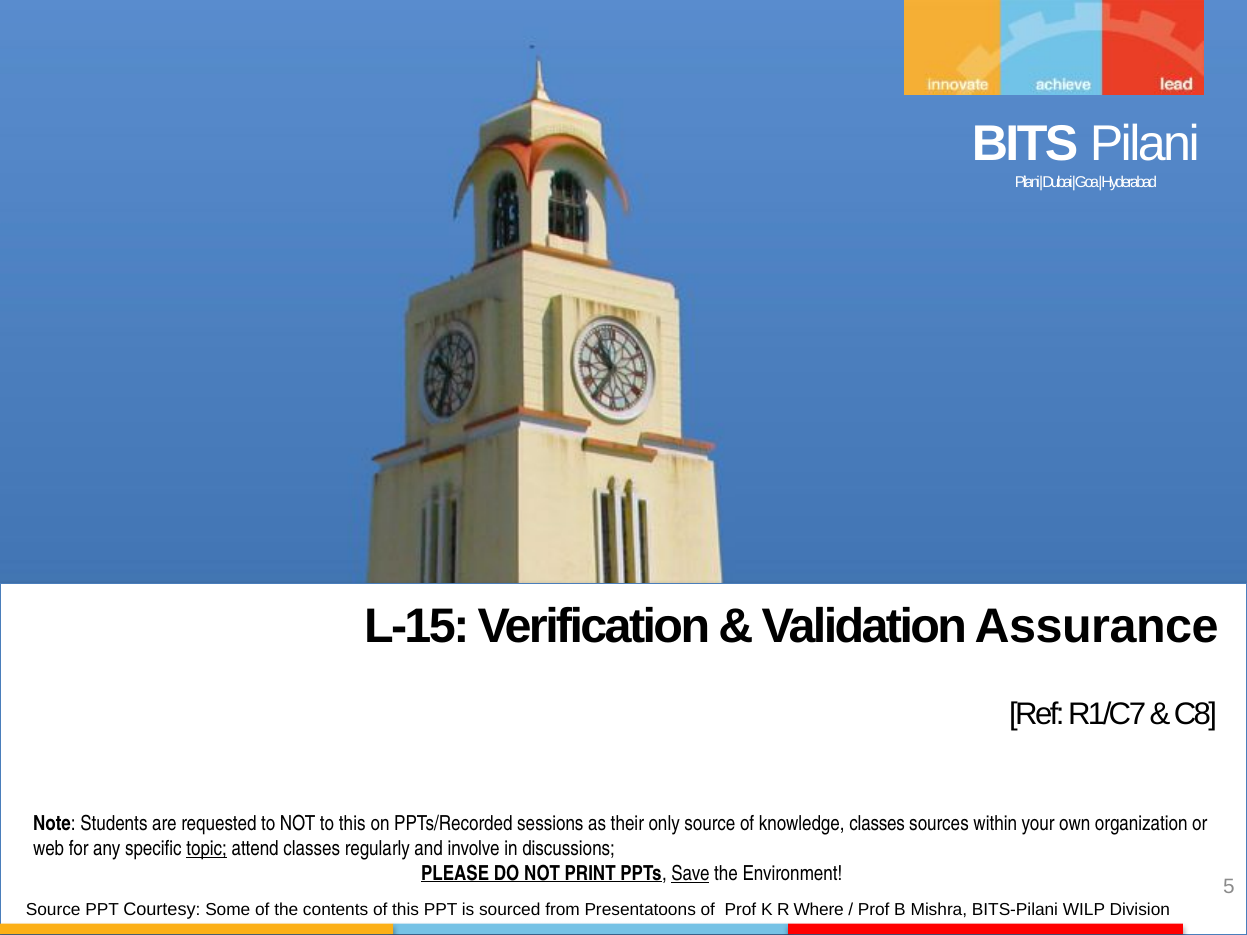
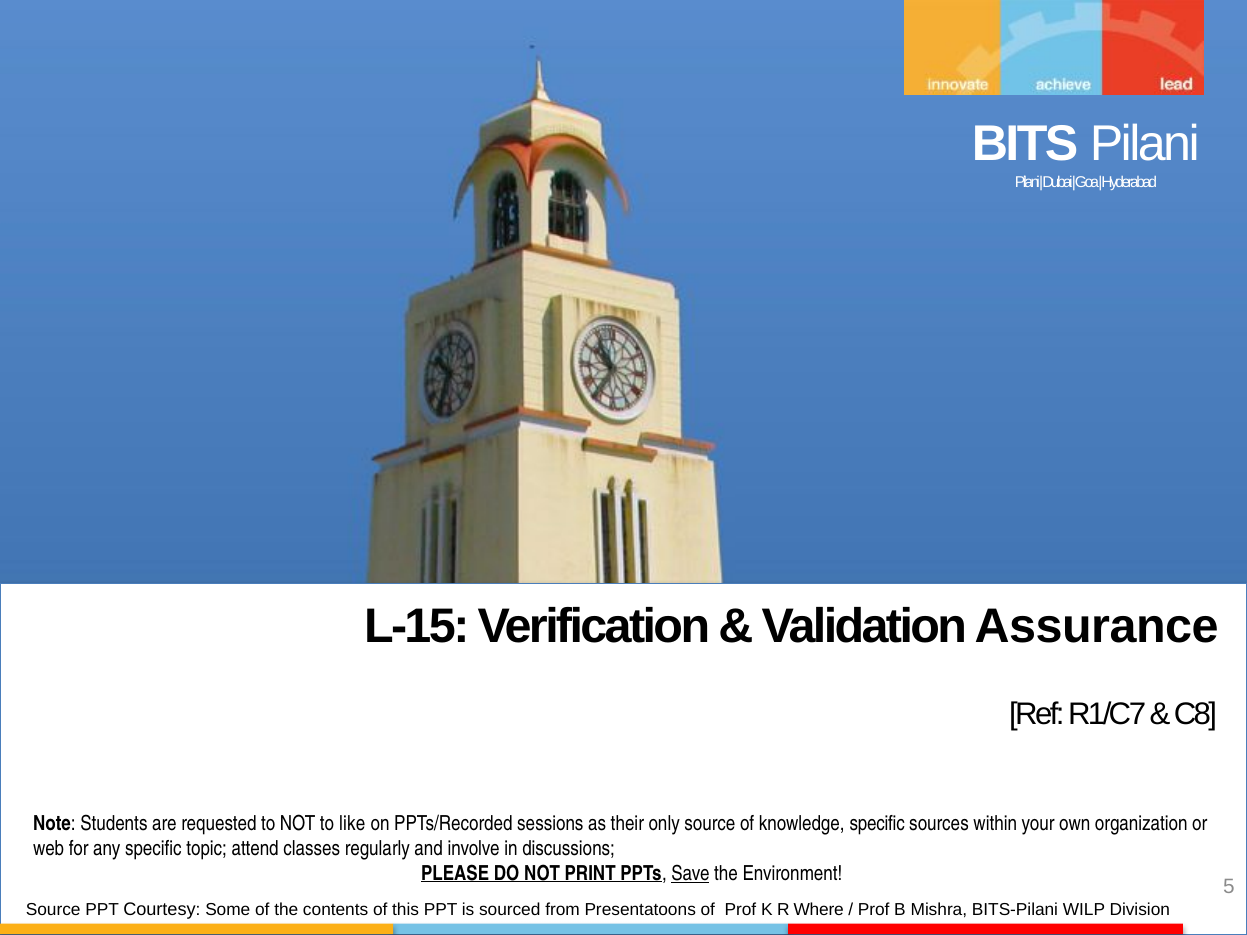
to this: this -> like (352, 824)
knowledge classes: classes -> specific (877, 824)
topic underline: present -> none (207, 849)
